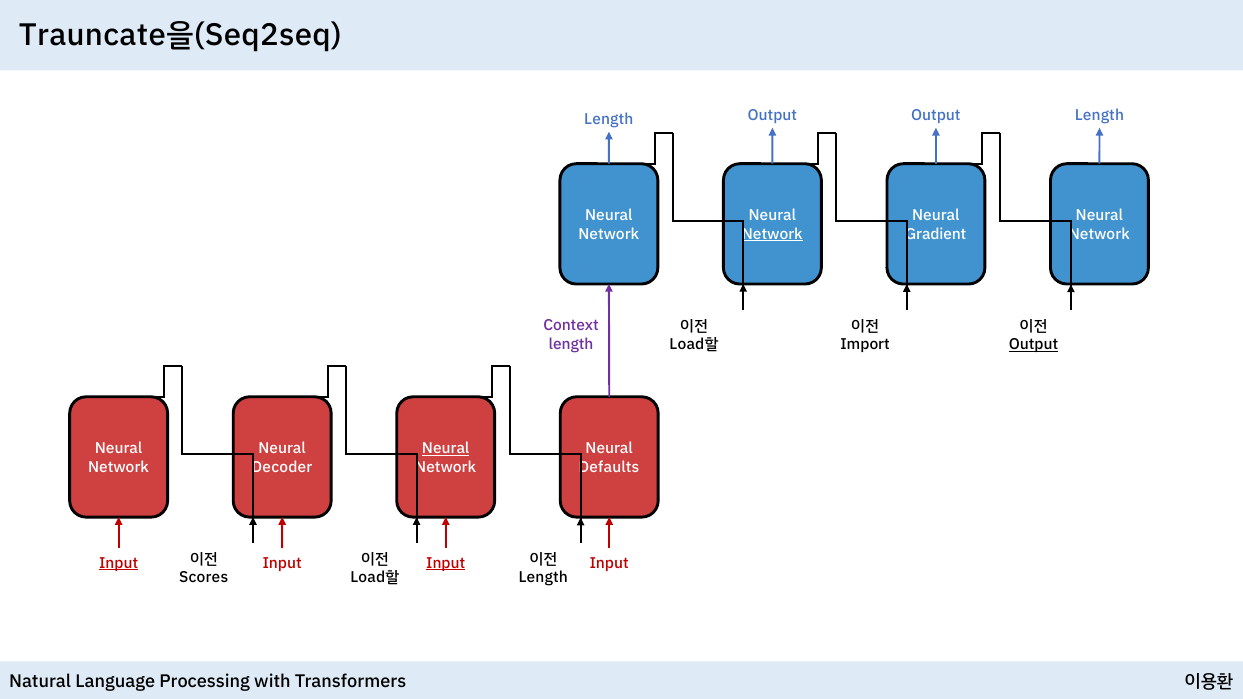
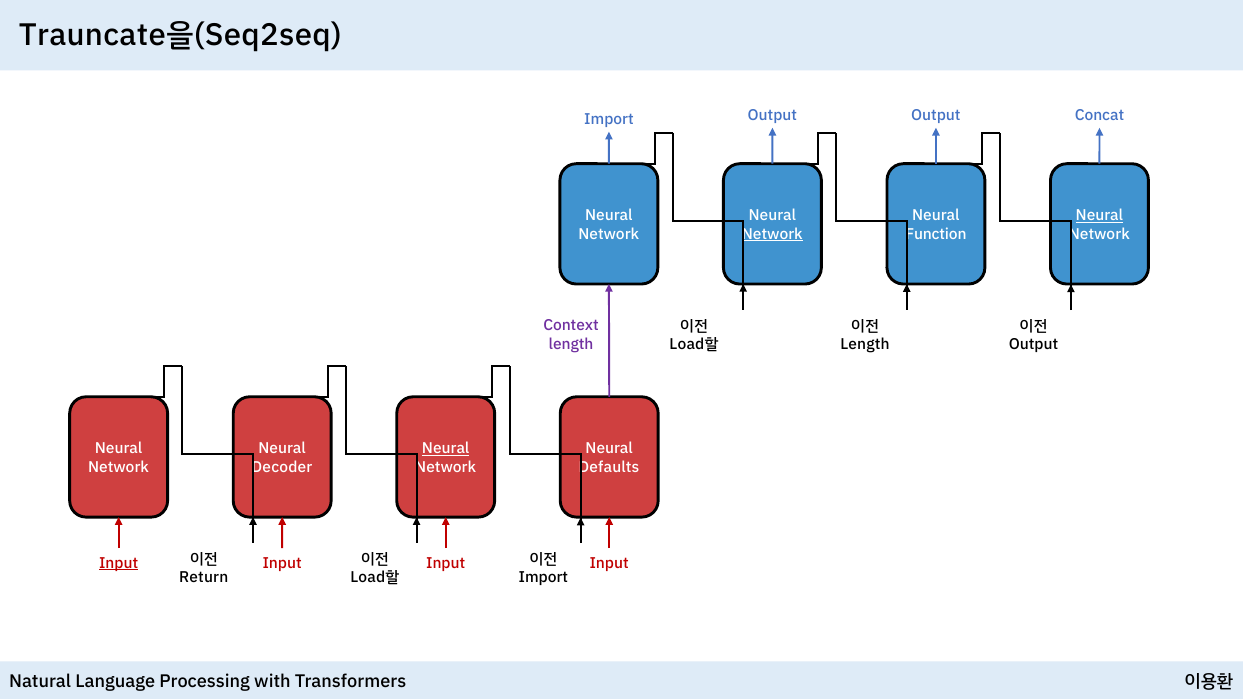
Length: Length -> Concat (1099, 115)
Length: Length -> Import (609, 119)
Neural underline: none -> present (1099, 216)
Gradient: Gradient -> Function (936, 234)
Import: Import -> Length (865, 345)
Output underline: present -> none (1034, 345)
Input underline: present -> none (446, 563)
Scores: Scores -> Return (204, 578)
Length: Length -> Import (543, 578)
